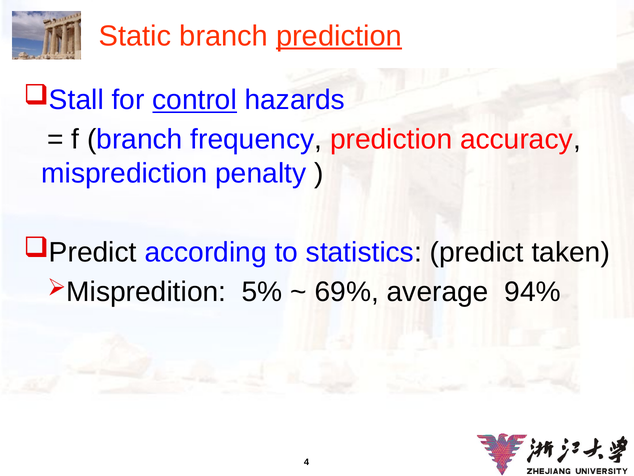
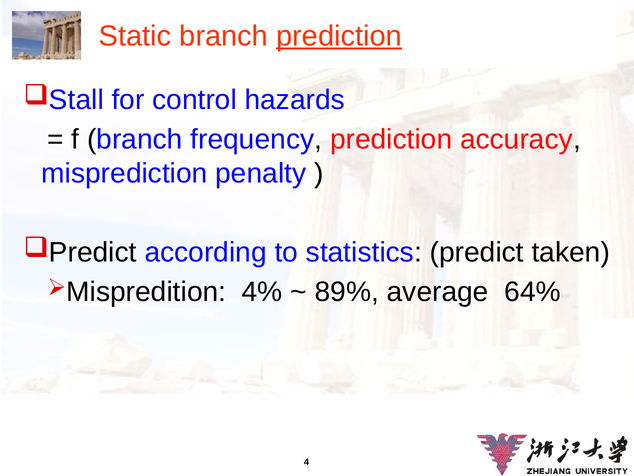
control underline: present -> none (195, 100)
5%: 5% -> 4% (262, 292)
69%: 69% -> 89% (347, 292)
94%: 94% -> 64% (533, 292)
